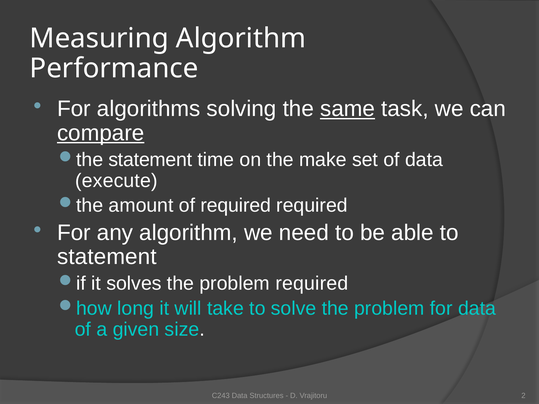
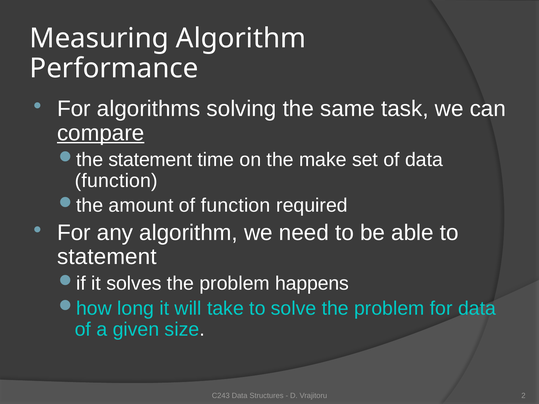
same underline: present -> none (348, 109)
execute: execute -> function (116, 181)
of required: required -> function (236, 206)
problem required: required -> happens (312, 284)
